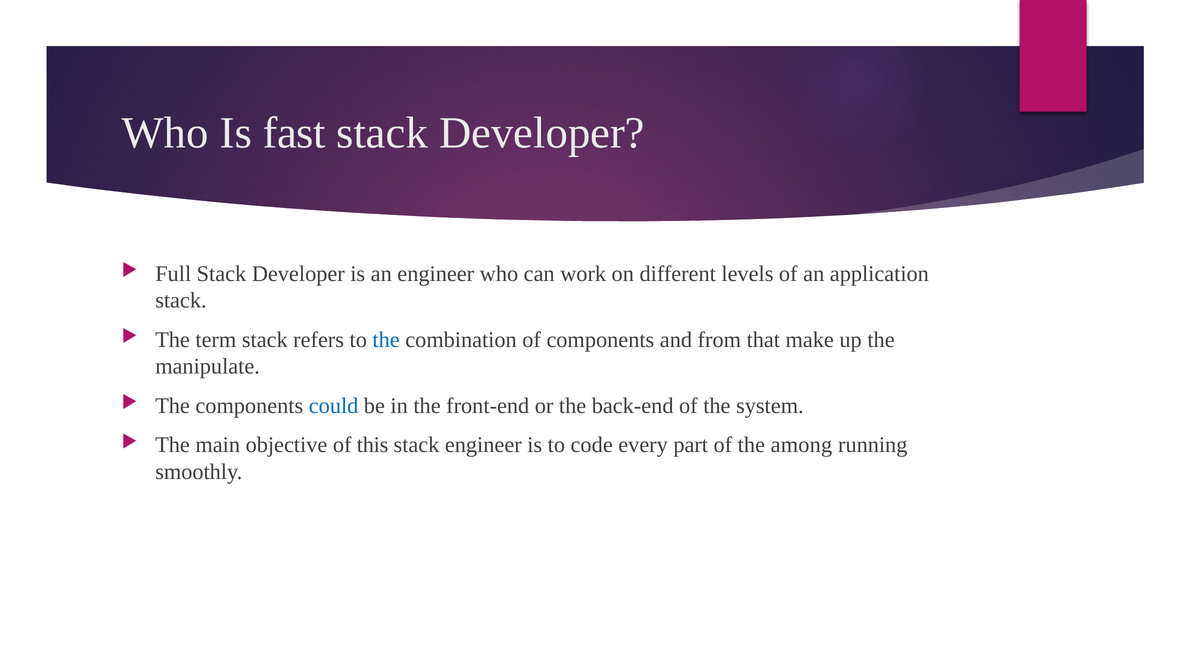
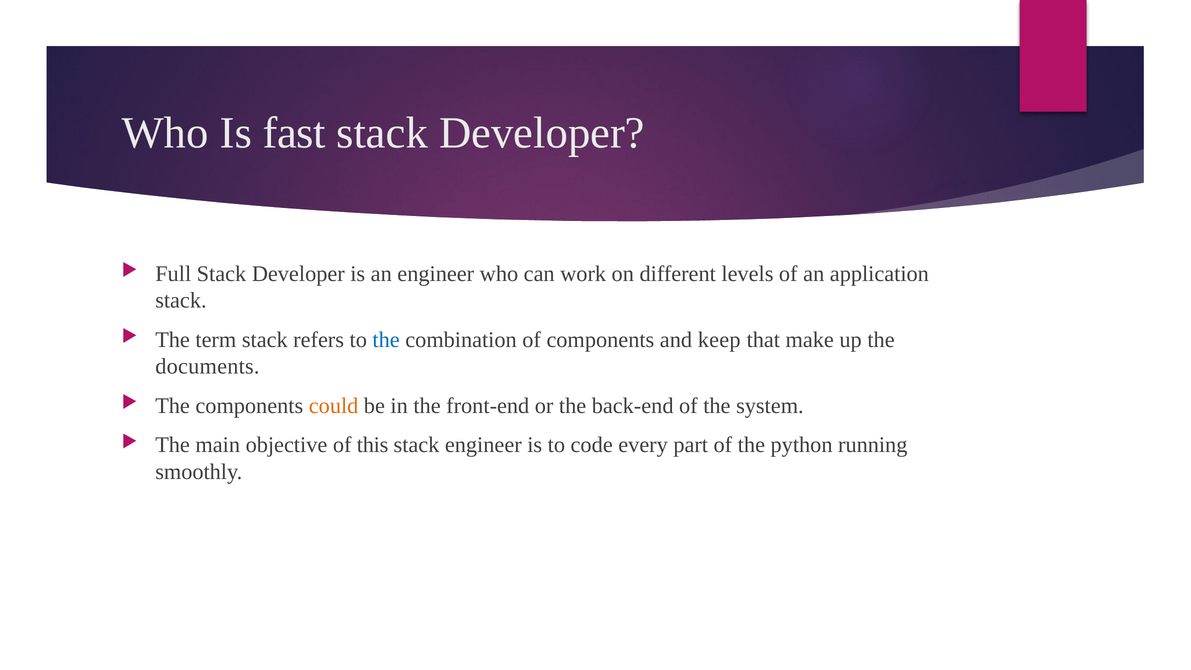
from: from -> keep (719, 340)
manipulate: manipulate -> documents (207, 367)
could colour: blue -> orange (334, 406)
among: among -> python (802, 445)
